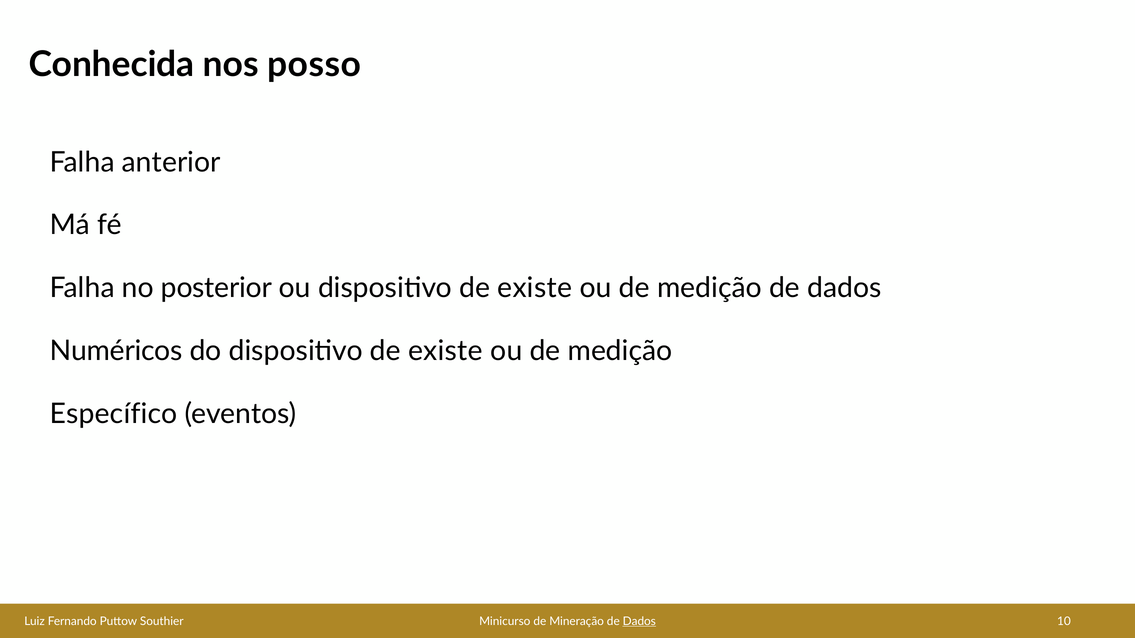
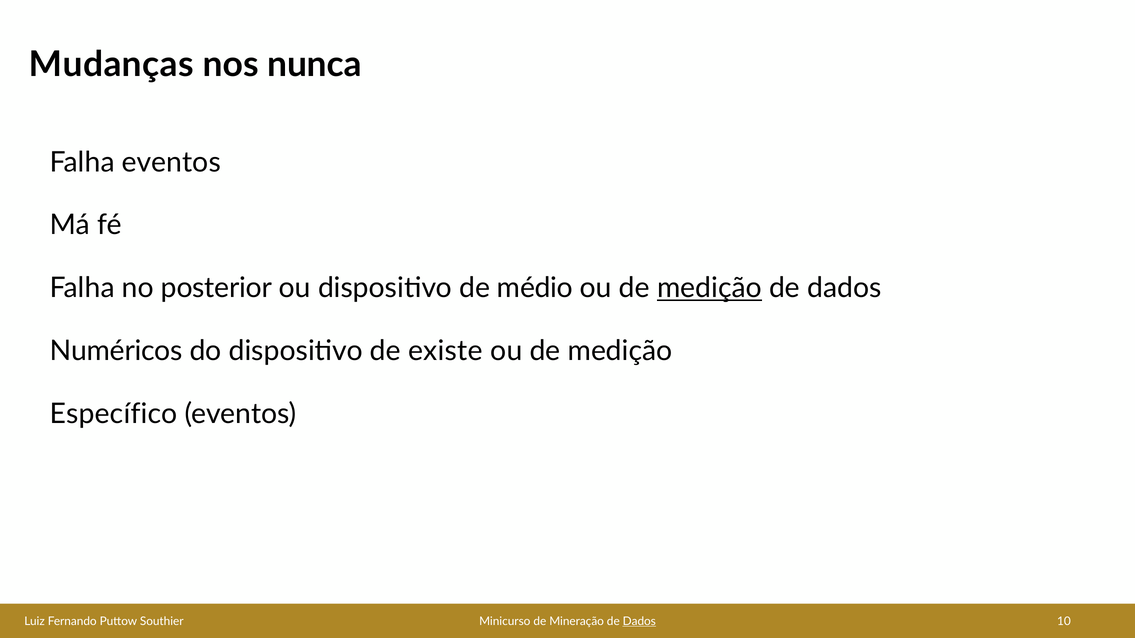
Conhecida: Conhecida -> Mudanças (111, 64)
posso: posso -> nunca (314, 64)
Falha anterior: anterior -> eventos (171, 162)
ou dispositivo de existe: existe -> médio (535, 288)
medição underline: none -> present (709, 288)
